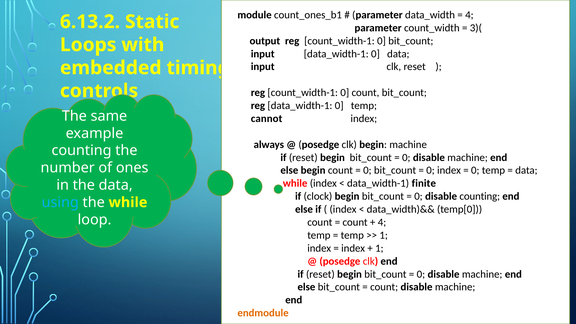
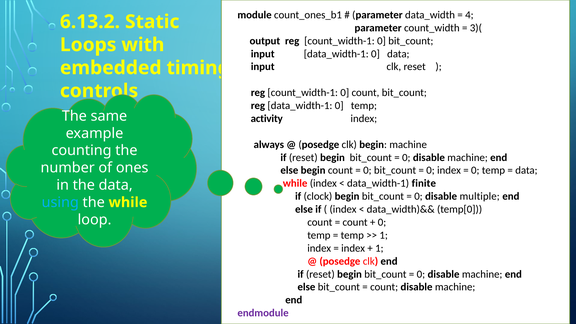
cannot: cannot -> activity (267, 119)
disable counting: counting -> multiple (480, 196)
4: 4 -> 0 (382, 222)
endmodule colour: orange -> purple (263, 313)
